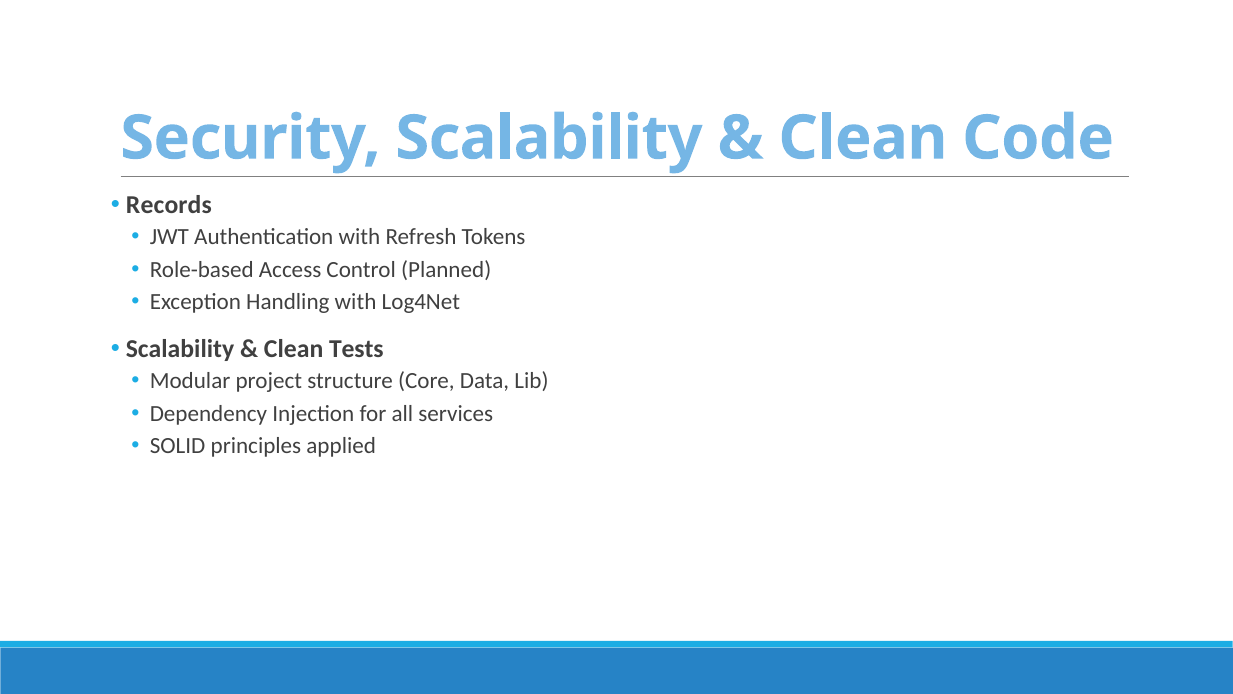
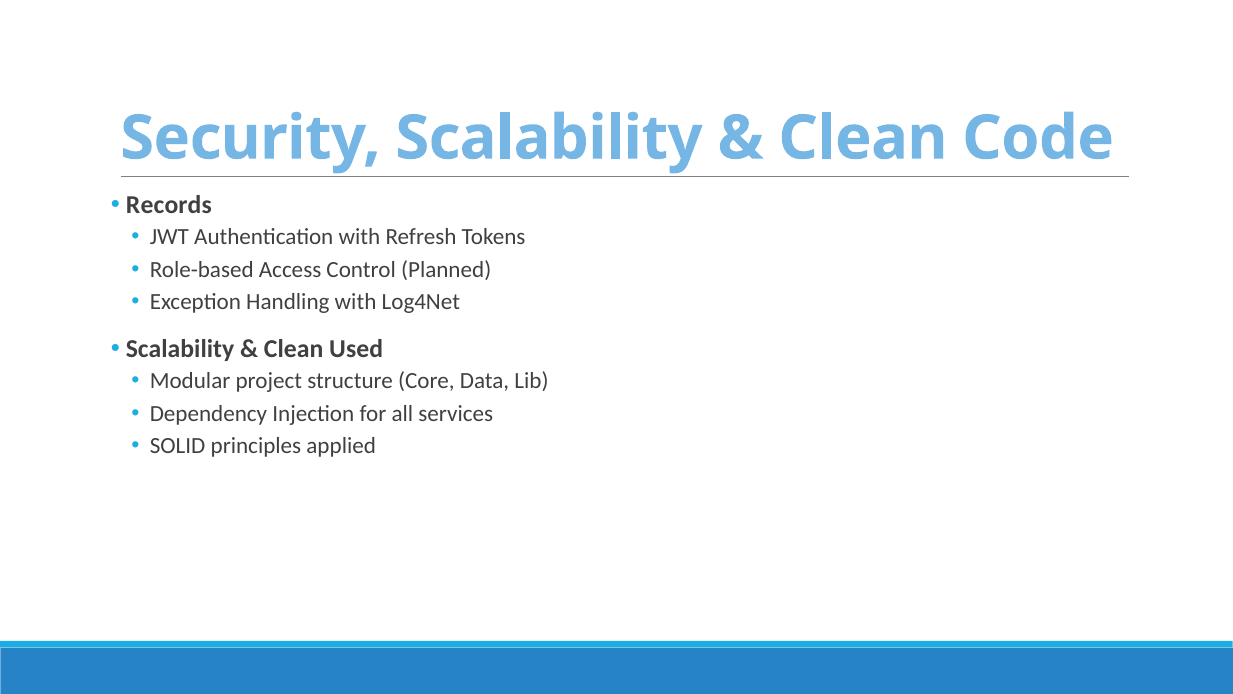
Tests: Tests -> Used (356, 349)
